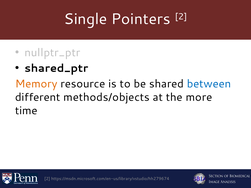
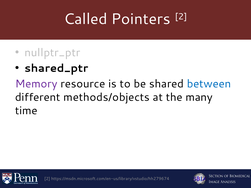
Single: Single -> Called (85, 19)
Memory colour: orange -> purple (36, 84)
more: more -> many (199, 97)
